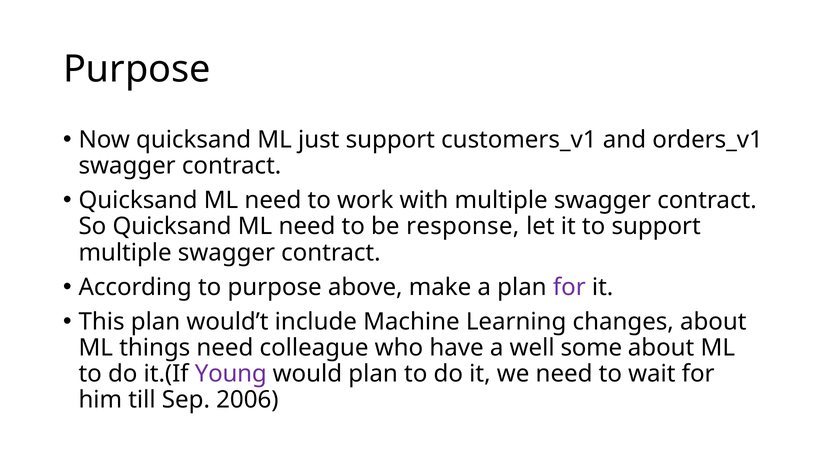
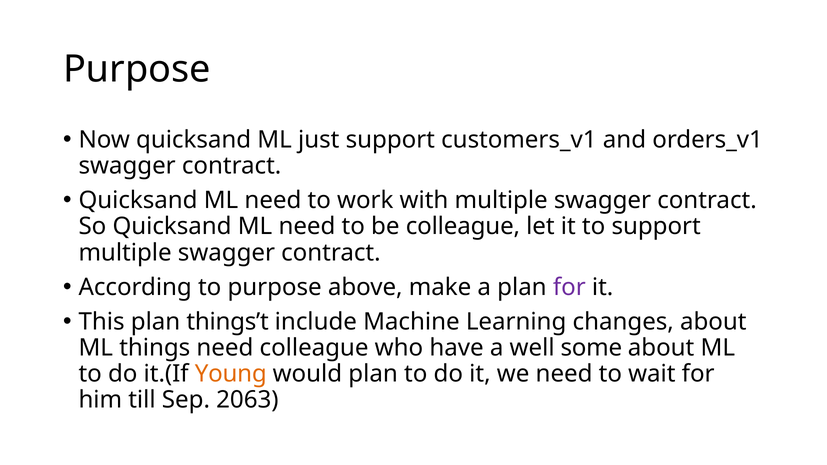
be response: response -> colleague (463, 227)
would’t: would’t -> things’t (228, 322)
Young colour: purple -> orange (231, 374)
2006: 2006 -> 2063 (247, 400)
